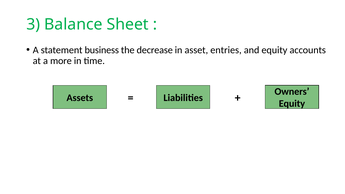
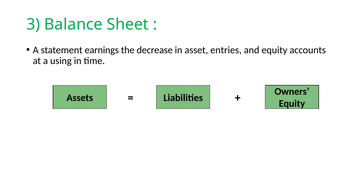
business: business -> earnings (102, 50)
more: more -> using (61, 61)
